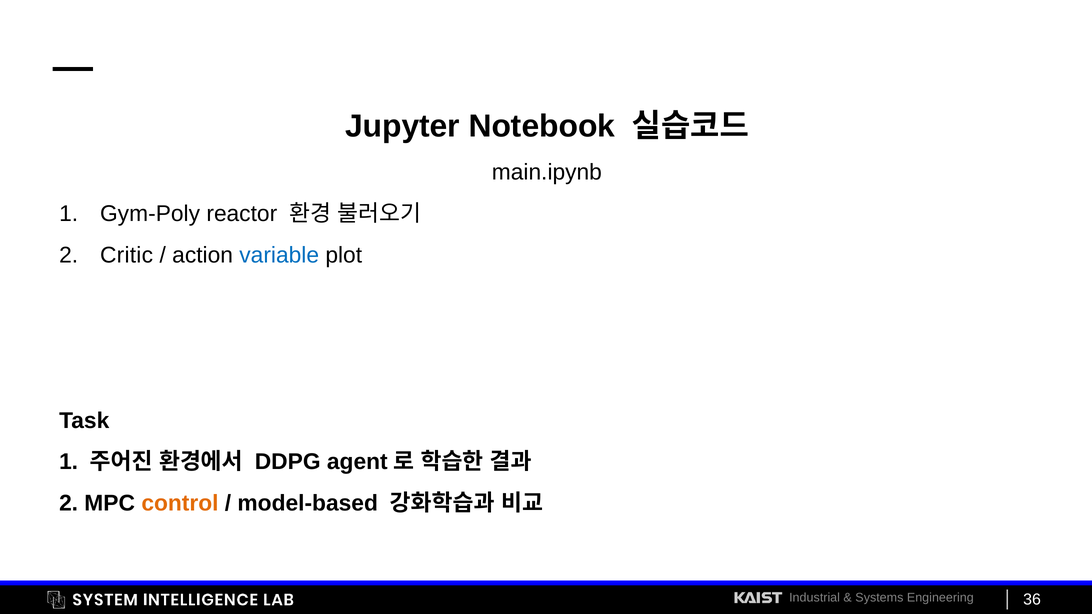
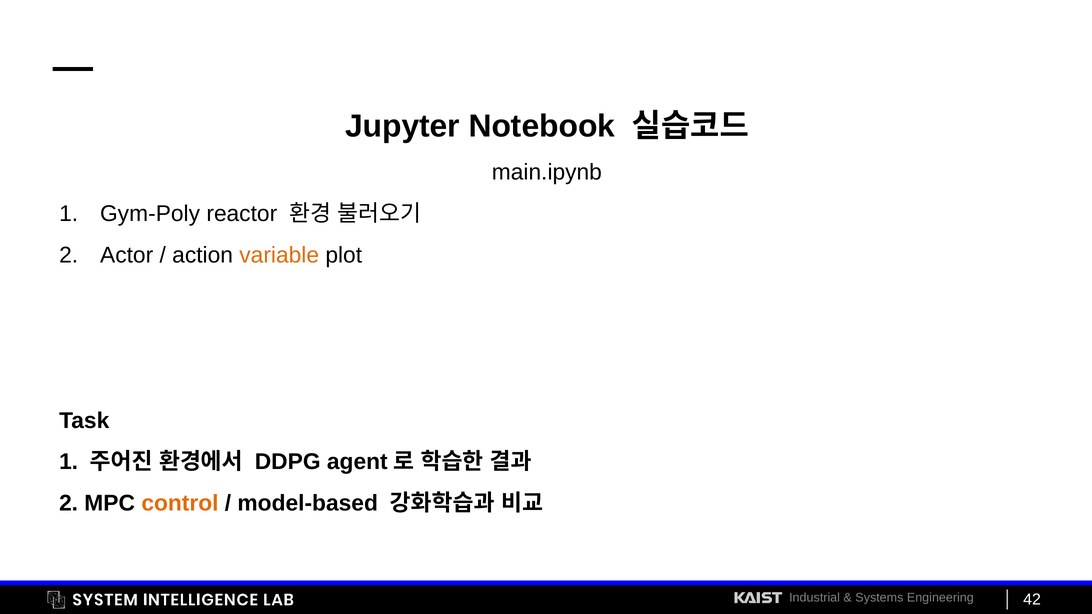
Critic: Critic -> Actor (127, 255)
variable colour: blue -> orange (279, 255)
36: 36 -> 42 (1032, 600)
